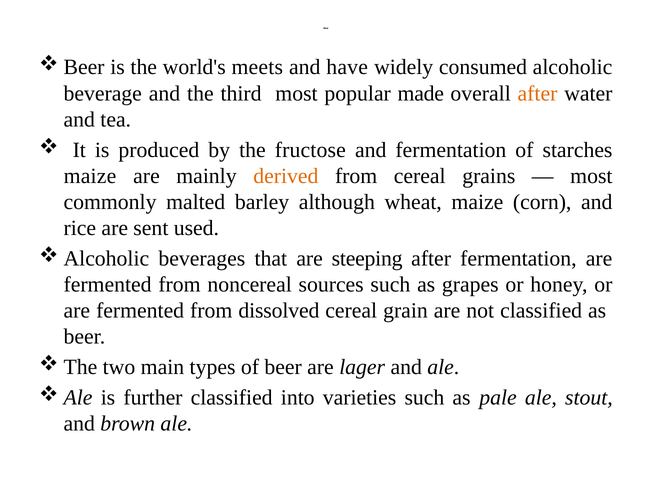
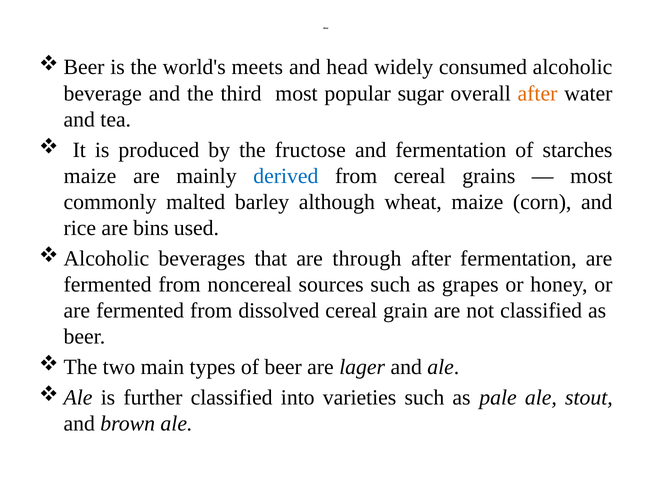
have: have -> head (347, 67)
made: made -> sugar (421, 93)
derived colour: orange -> blue (286, 176)
sent: sent -> bins (151, 228)
steeping: steeping -> through (367, 259)
